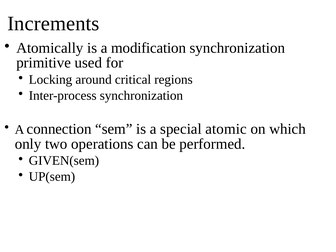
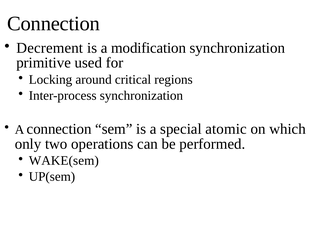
Increments: Increments -> Connection (54, 24)
Atomically: Atomically -> Decrement (50, 48)
GIVEN(sem: GIVEN(sem -> WAKE(sem (64, 161)
